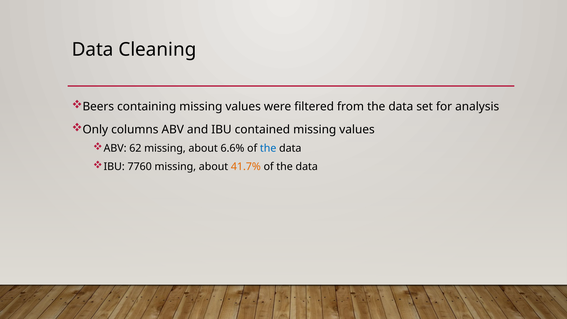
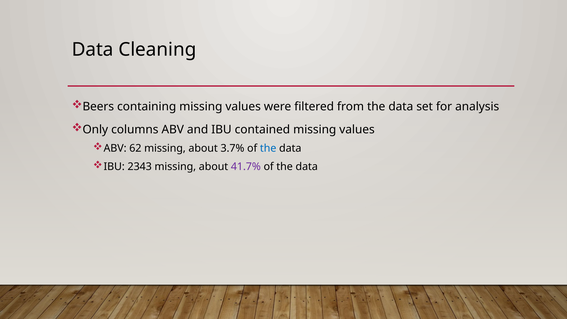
6.6%: 6.6% -> 3.7% (232, 148)
7760: 7760 -> 2343 (140, 167)
41.7% colour: orange -> purple (246, 167)
